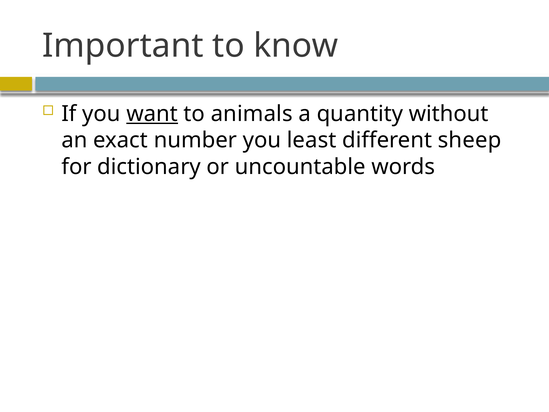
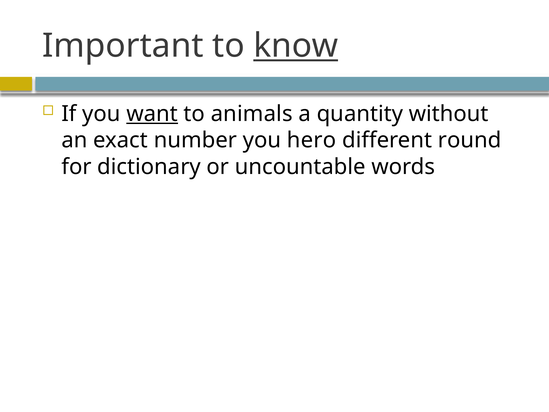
know underline: none -> present (296, 46)
least: least -> hero (312, 140)
sheep: sheep -> round (470, 140)
